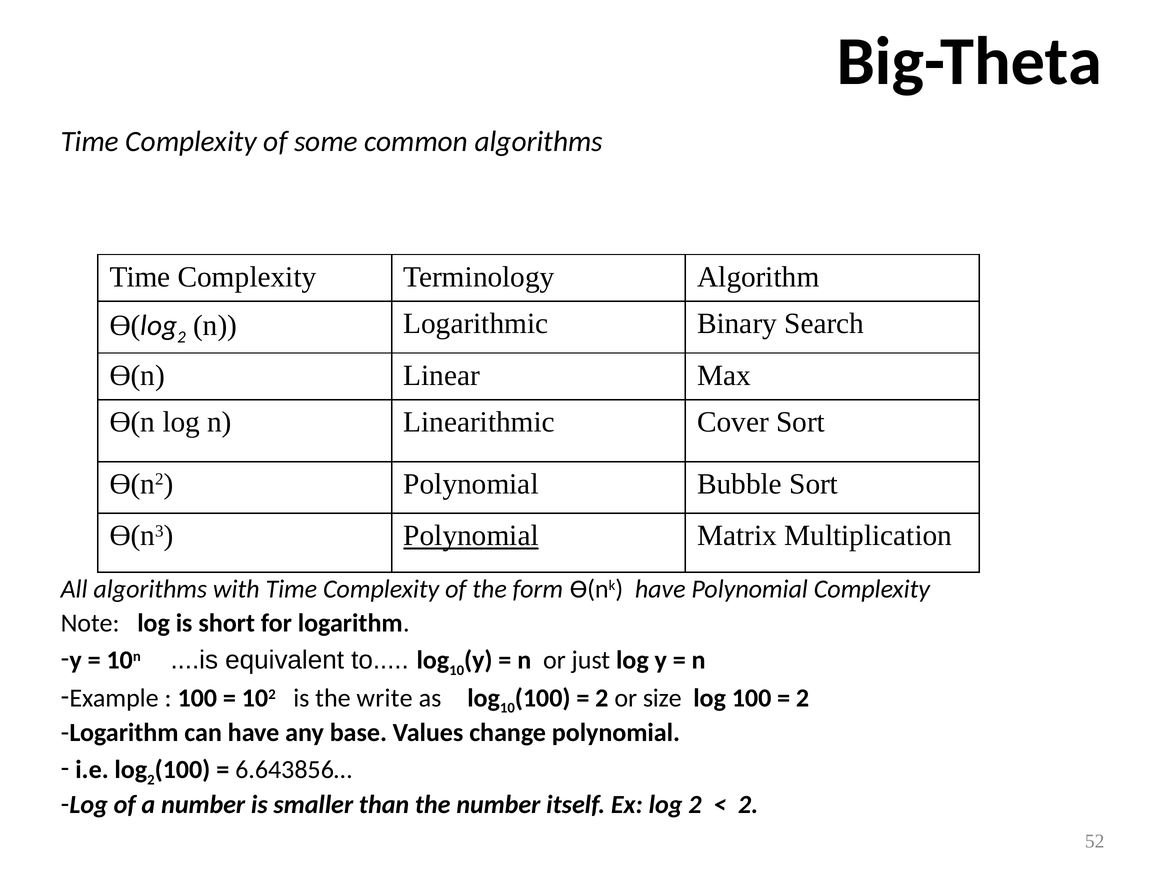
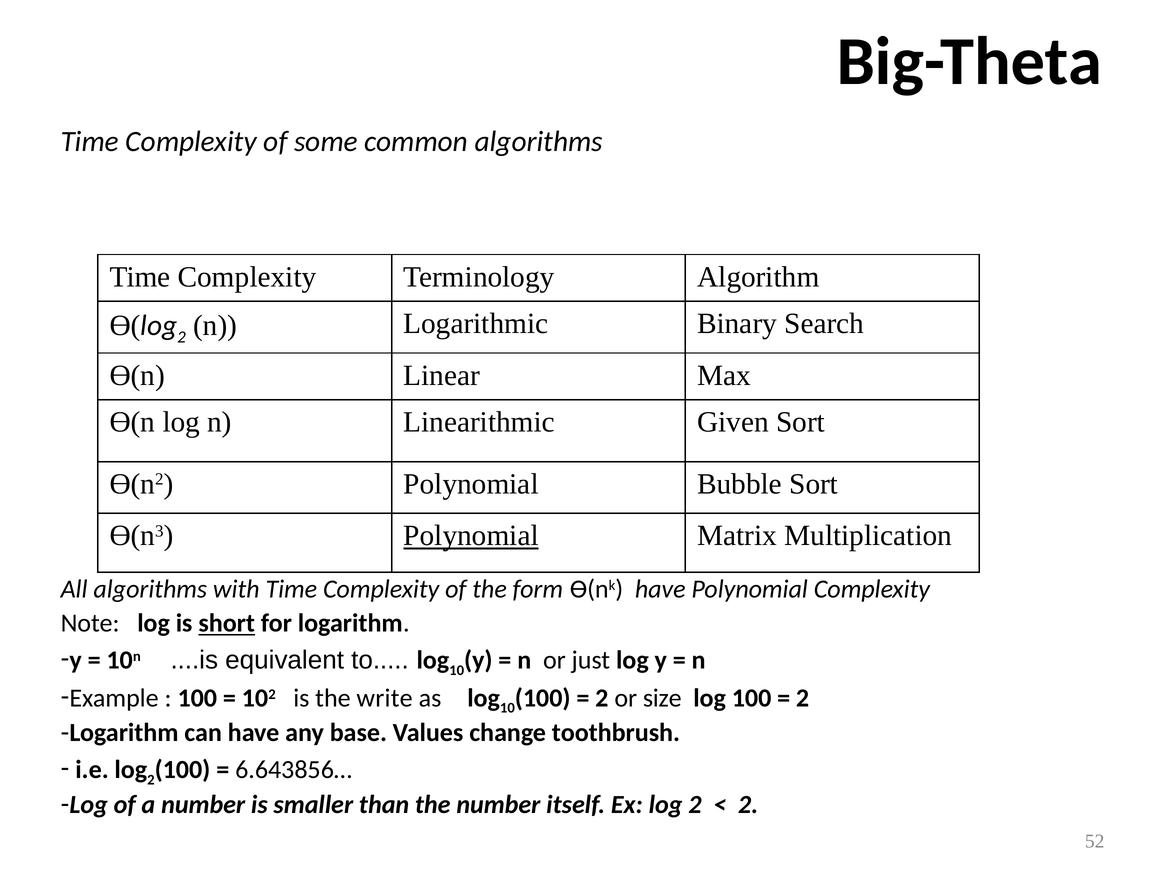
Cover: Cover -> Given (733, 422)
short underline: none -> present (227, 624)
change polynomial: polynomial -> toothbrush (616, 733)
